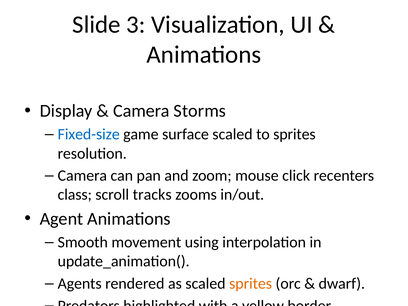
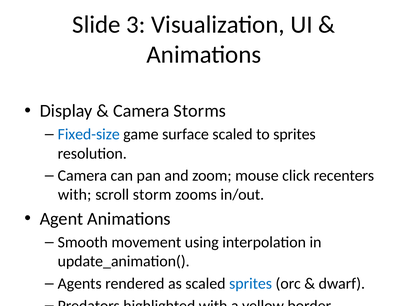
class: class -> with (75, 195)
scroll tracks: tracks -> storm (152, 195)
sprites colour: orange -> blue (251, 284)
